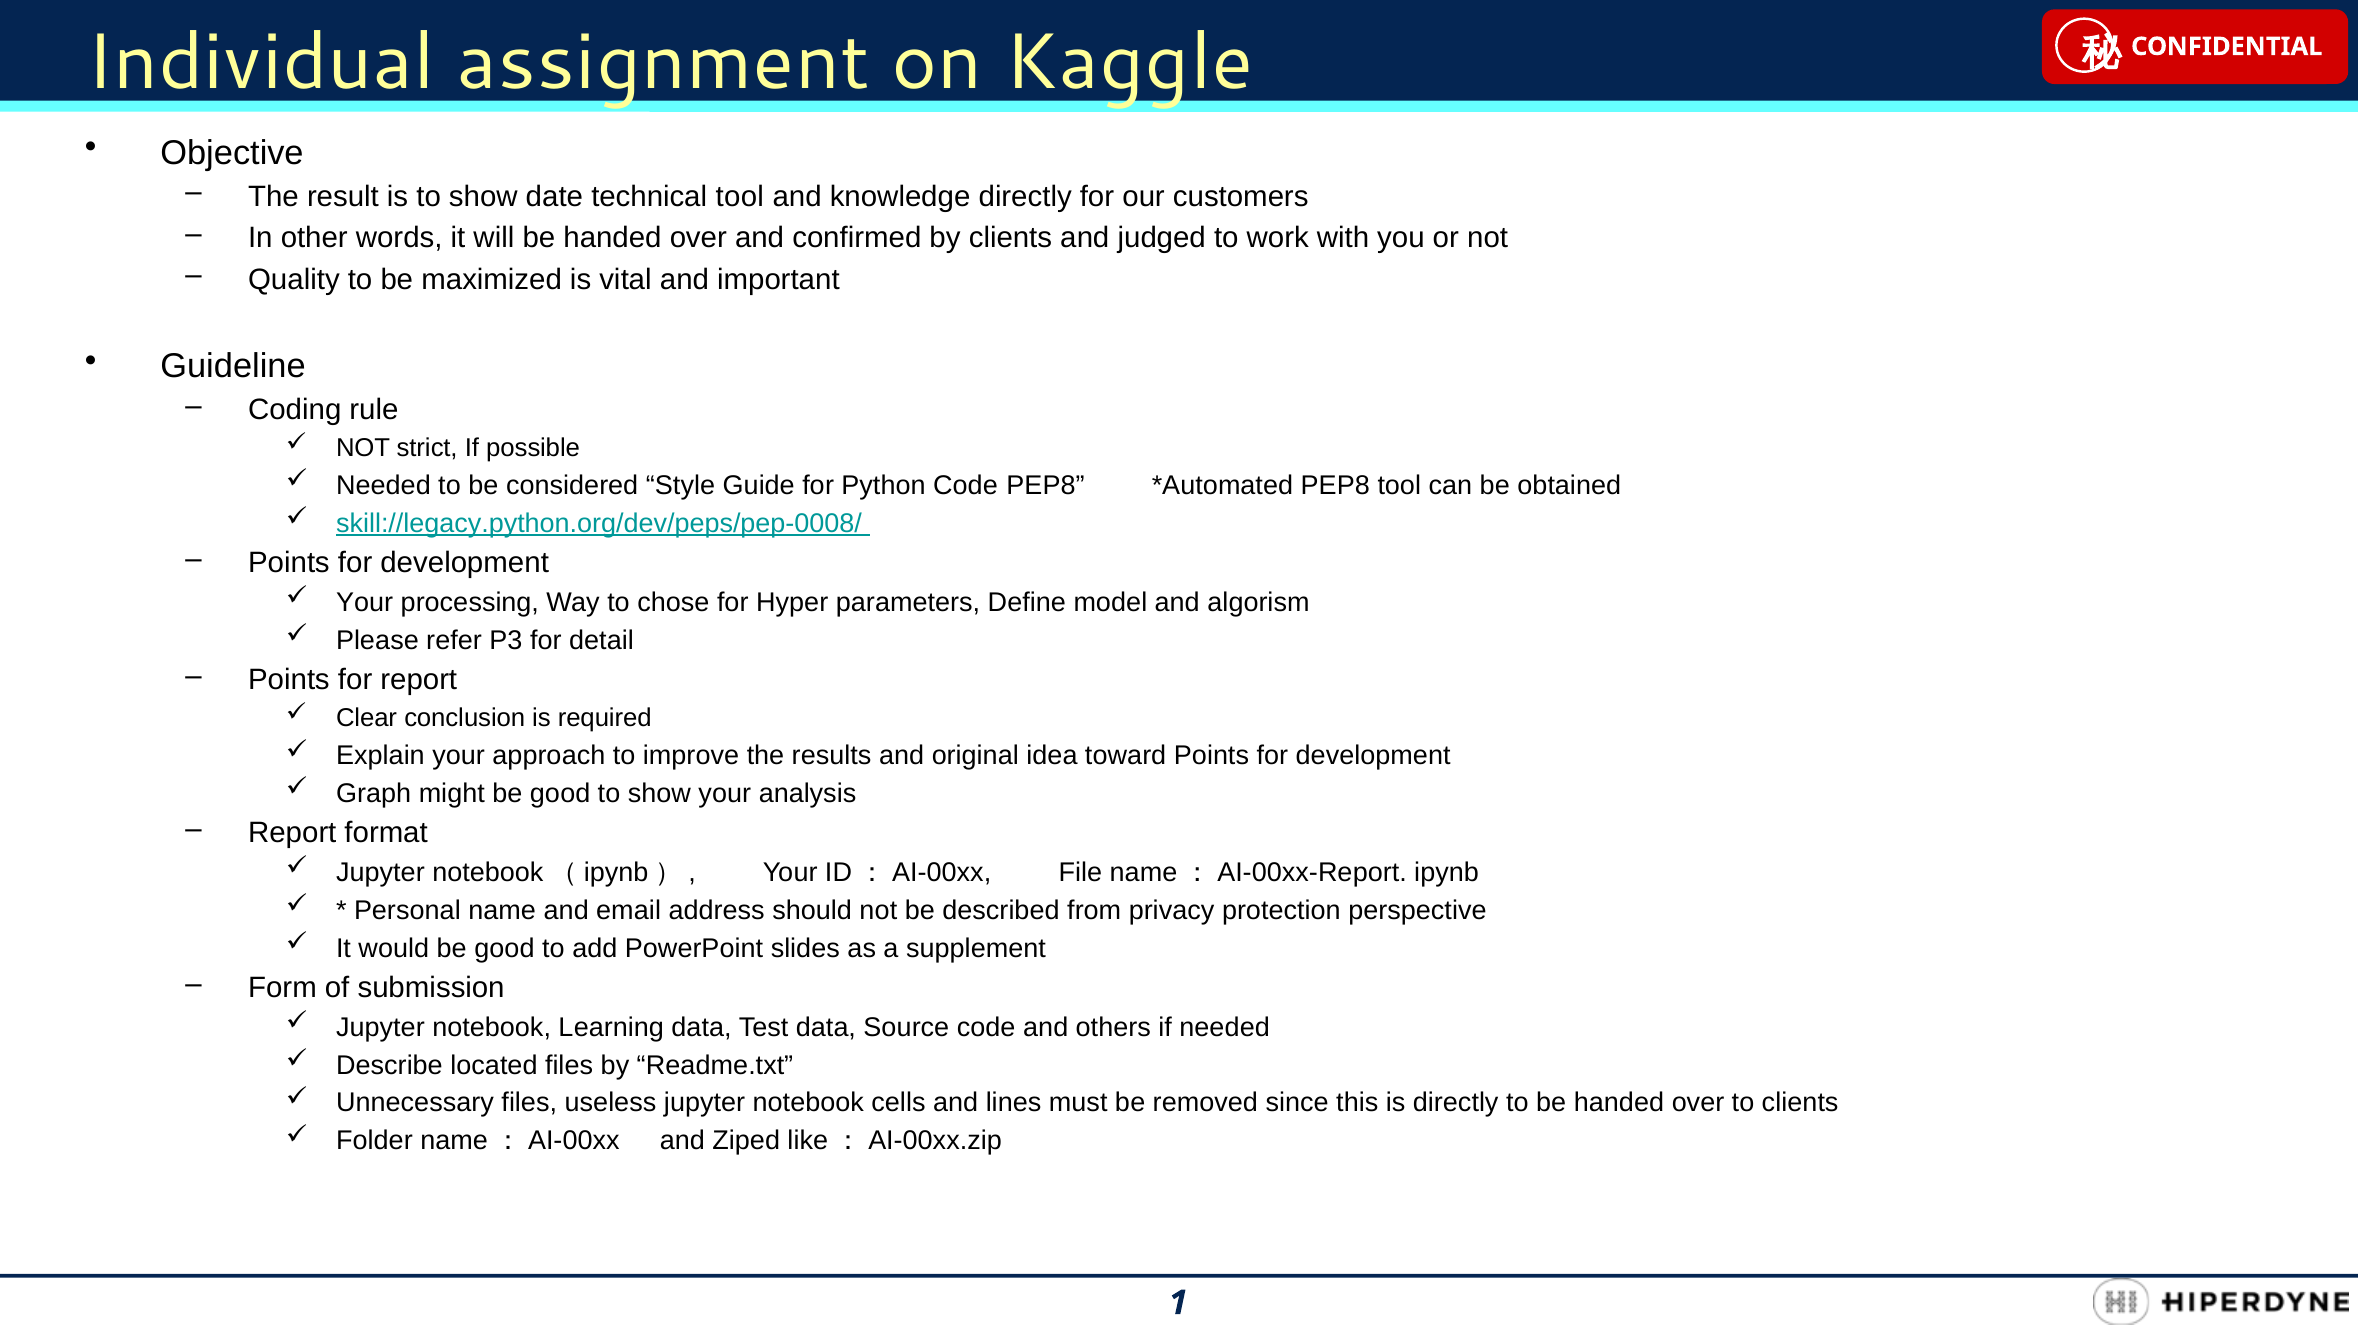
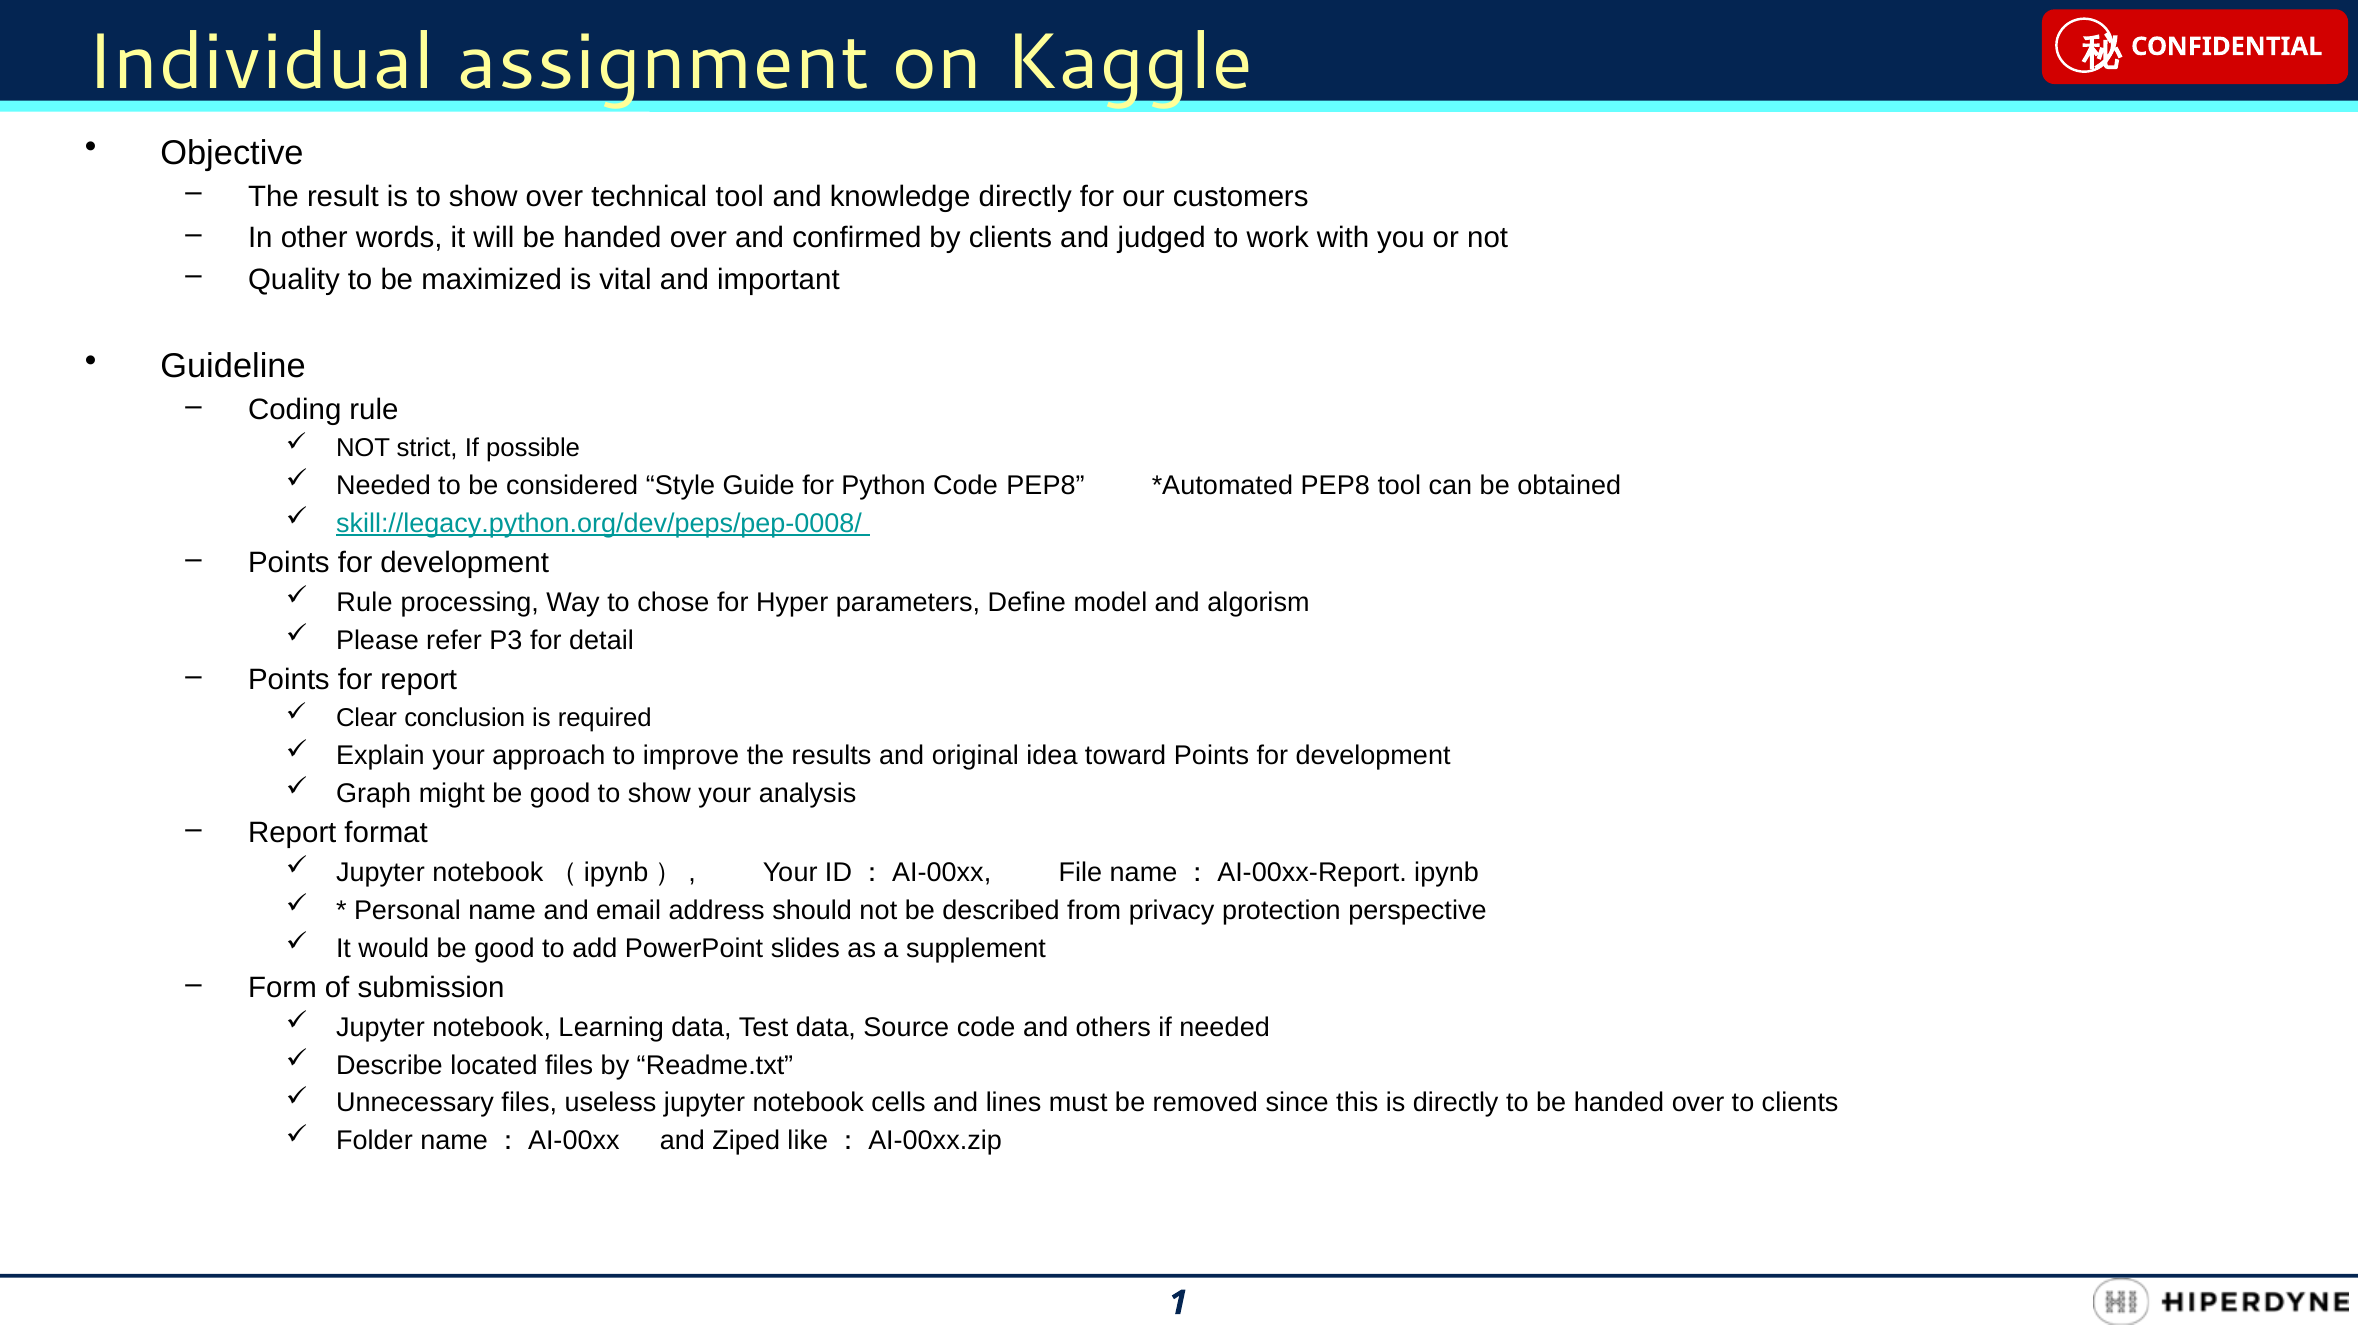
show date: date -> over (554, 197)
Your: Your -> Rule (365, 602)
